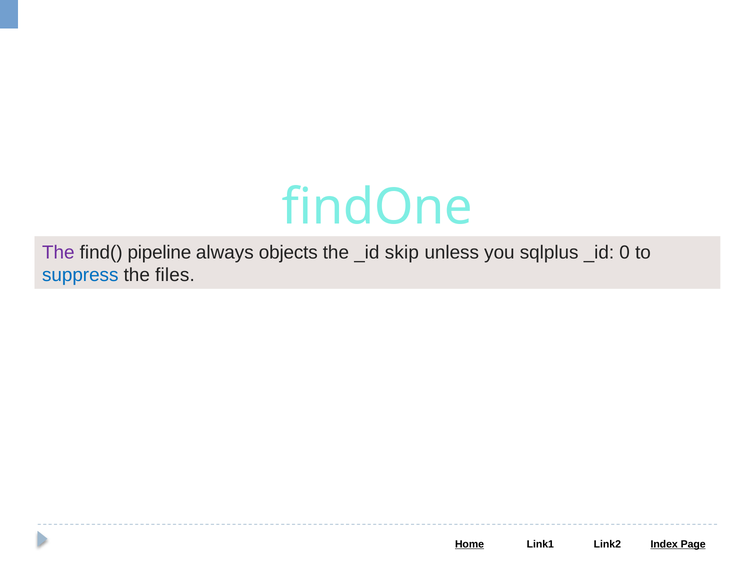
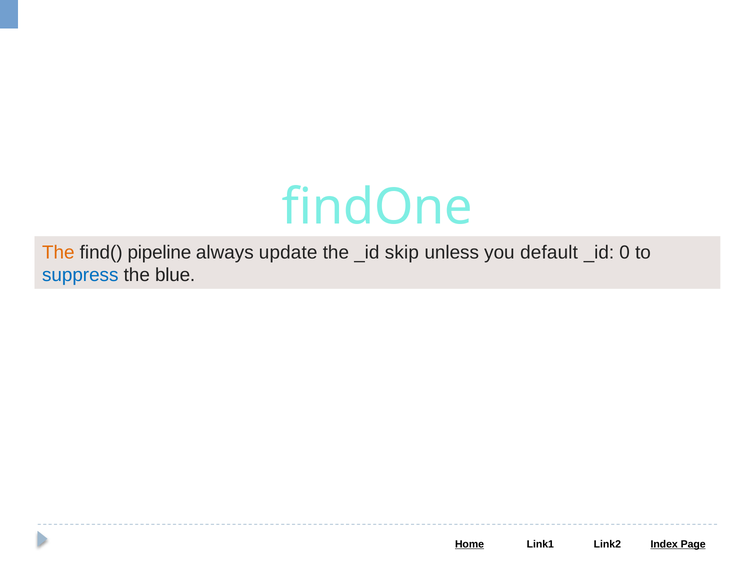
The colour: purple -> orange (58, 253)
objects: objects -> update (288, 253)
sqlplus: sqlplus -> default (549, 253)
files: files -> blue (175, 275)
